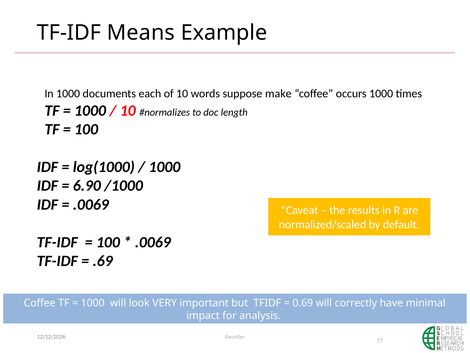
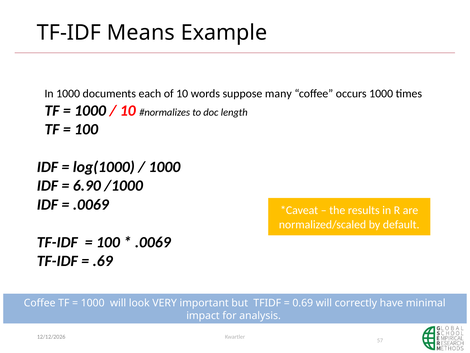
make: make -> many (278, 94)
